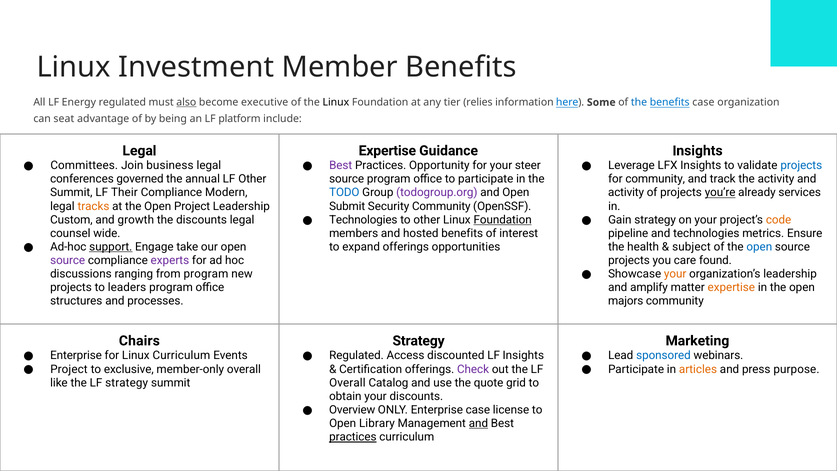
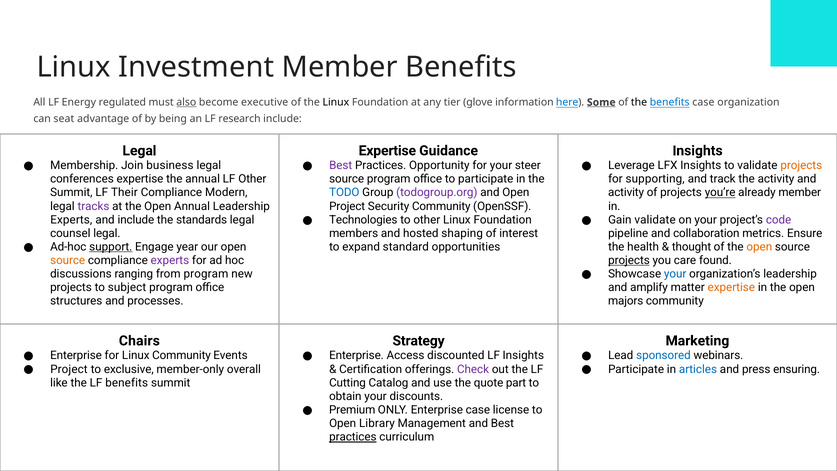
relies: relies -> glove (478, 102)
Some underline: none -> present (601, 102)
the colour: blue -> black (639, 102)
platform: platform -> research (240, 119)
Committees: Committees -> Membership (84, 165)
projects colour: blue -> orange (801, 165)
conferences governed: governed -> expertise (140, 179)
for community: community -> supporting (655, 179)
already services: services -> member (800, 193)
tracks colour: orange -> purple (93, 206)
Open Project: Project -> Annual (192, 206)
Submit: Submit -> Project (347, 206)
Foundation underline: present -> none (503, 220)
Gain strategy: strategy -> validate (655, 220)
code colour: orange -> purple (779, 220)
Custom: Custom -> Experts (71, 220)
and growth: growth -> include (136, 220)
the discounts: discounts -> standards (202, 220)
counsel wide: wide -> legal (107, 233)
hosted benefits: benefits -> shaping (462, 233)
and technologies: technologies -> collaboration (706, 233)
take: take -> year (187, 247)
expand offerings: offerings -> standard (406, 247)
subject: subject -> thought (692, 247)
open colour: blue -> orange (759, 247)
source colour: purple -> orange (68, 260)
projects underline: none -> present (629, 260)
your colour: orange -> blue (675, 274)
leaders: leaders -> subject (127, 287)
Linux Curriculum: Curriculum -> Community (182, 356)
Regulated: Regulated -> Enterprise (356, 356)
articles colour: orange -> blue (698, 369)
purpose: purpose -> ensuring (797, 369)
LF strategy: strategy -> benefits (127, 383)
Overall: Overall -> Cutting (348, 383)
grid: grid -> part (516, 383)
Overview: Overview -> Premium (352, 410)
and underline: present -> none (478, 423)
